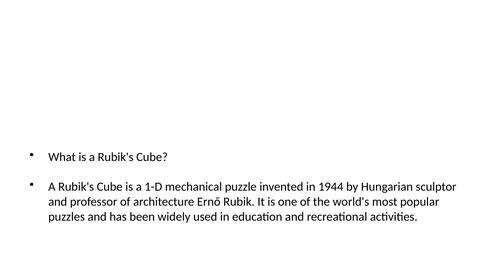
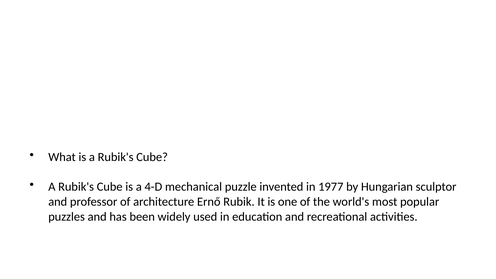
1-D: 1-D -> 4-D (153, 187)
1944: 1944 -> 1977 (331, 187)
